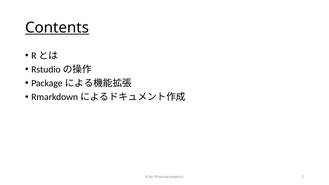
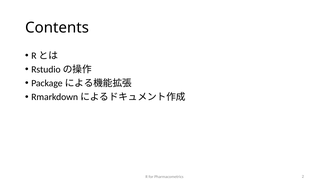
Contents underline: present -> none (57, 28)
